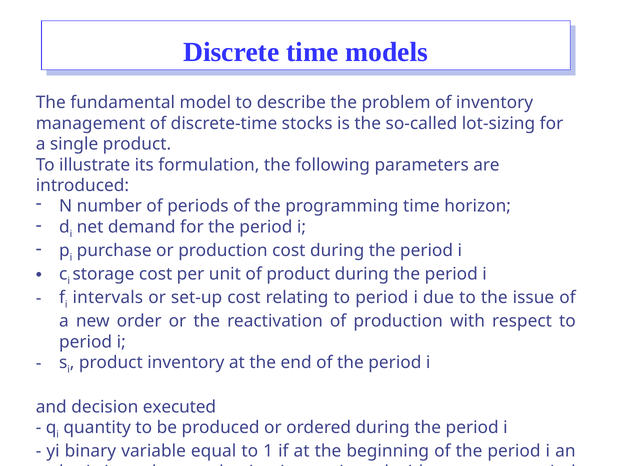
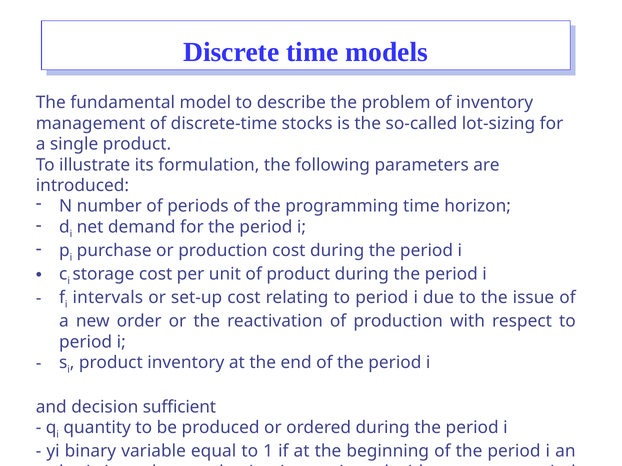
executed: executed -> sufficient (179, 407)
